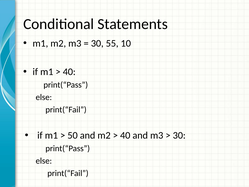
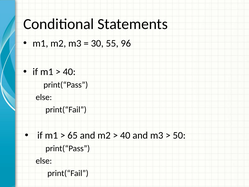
10: 10 -> 96 (126, 43)
50: 50 -> 65 (73, 135)
30: 30 -> 50 (179, 135)
